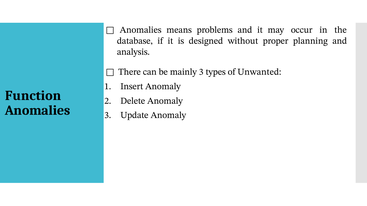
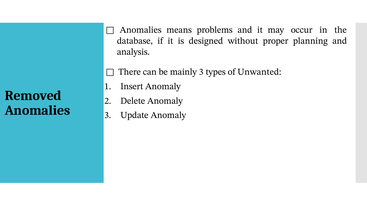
Function: Function -> Removed (33, 96)
